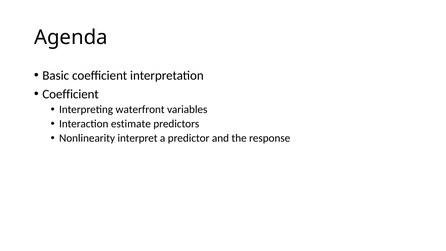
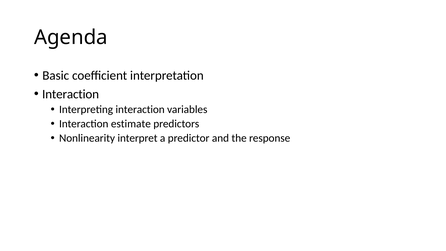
Coefficient: Coefficient -> Interaction (71, 94)
Interpreting waterfront: waterfront -> interaction (140, 109)
